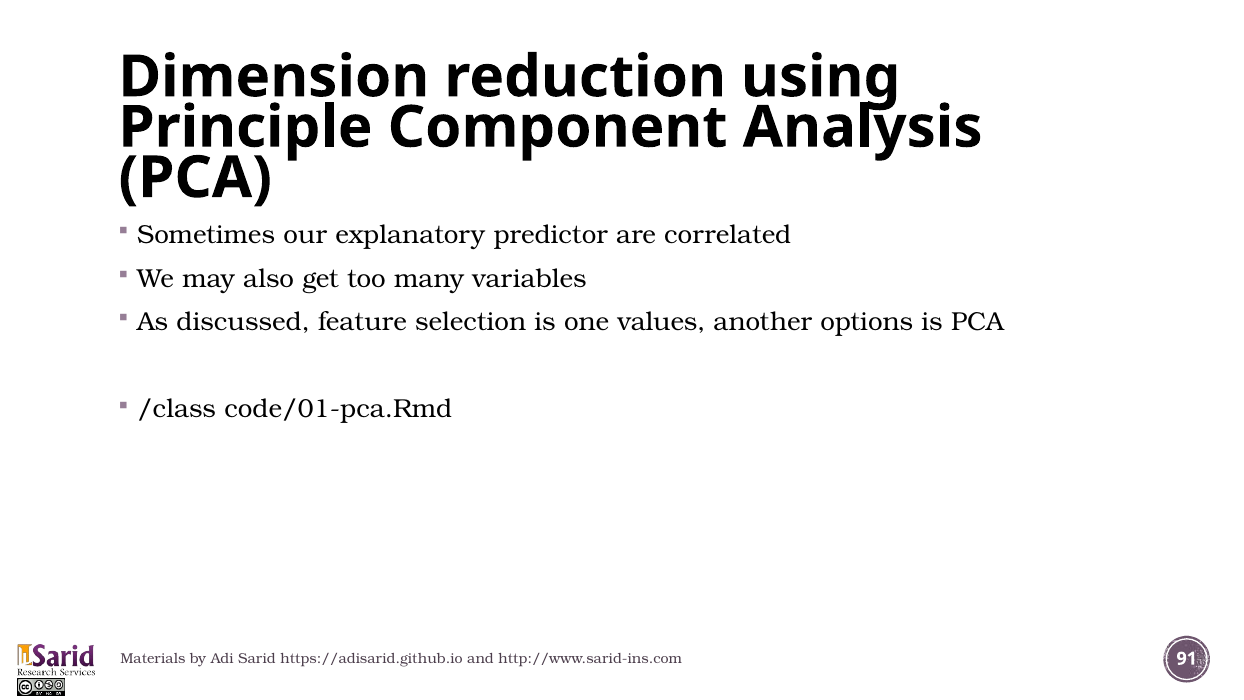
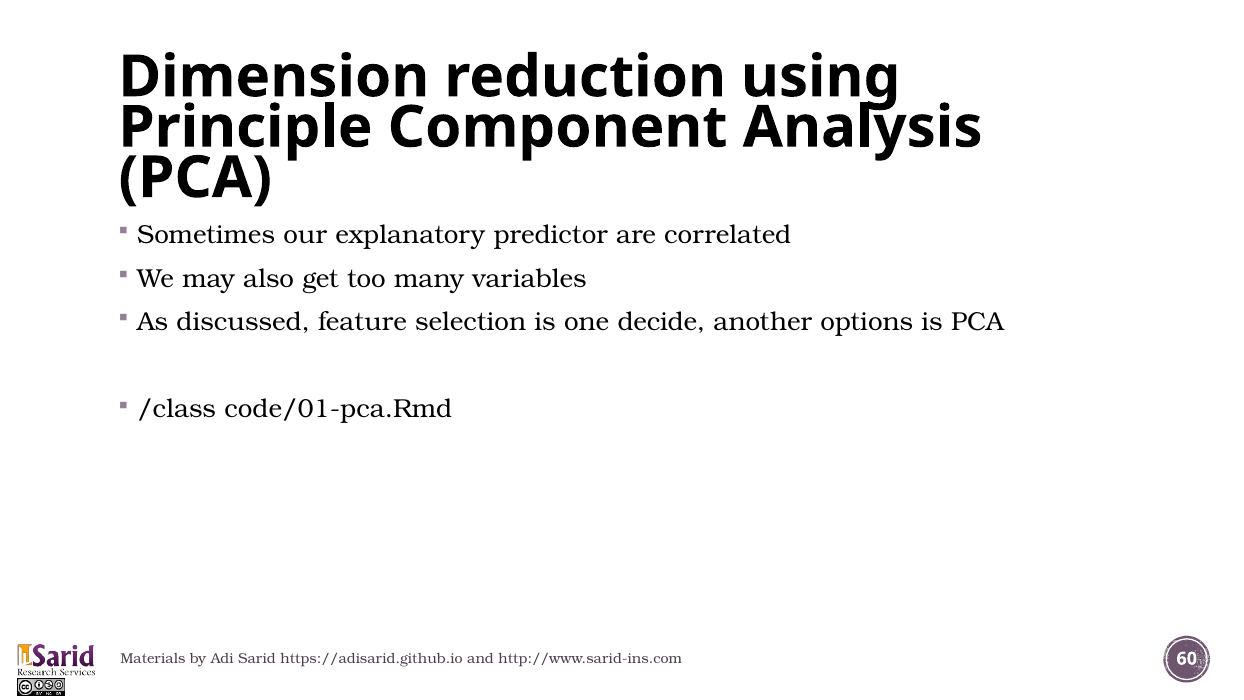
values: values -> decide (661, 322)
91: 91 -> 60 (1187, 658)
